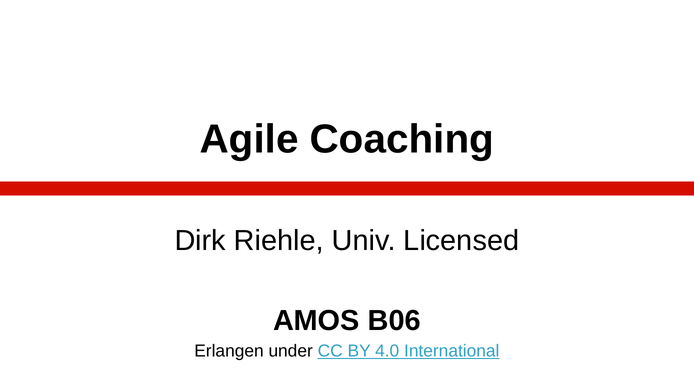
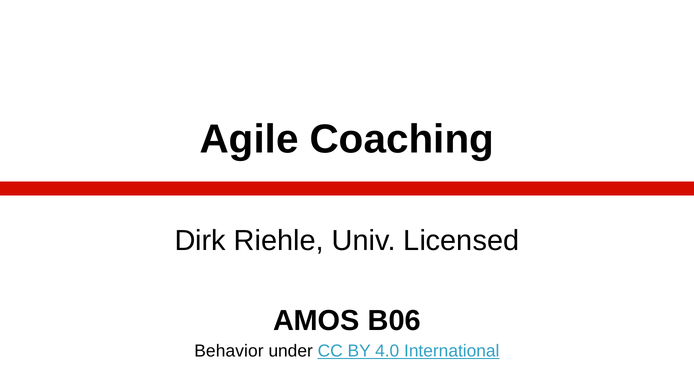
Erlangen: Erlangen -> Behavior (229, 350)
